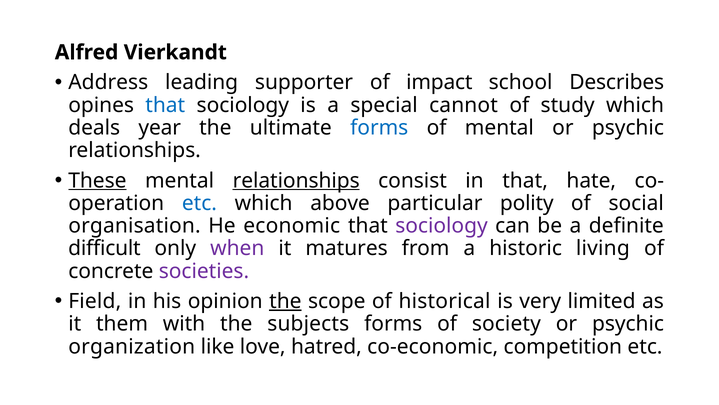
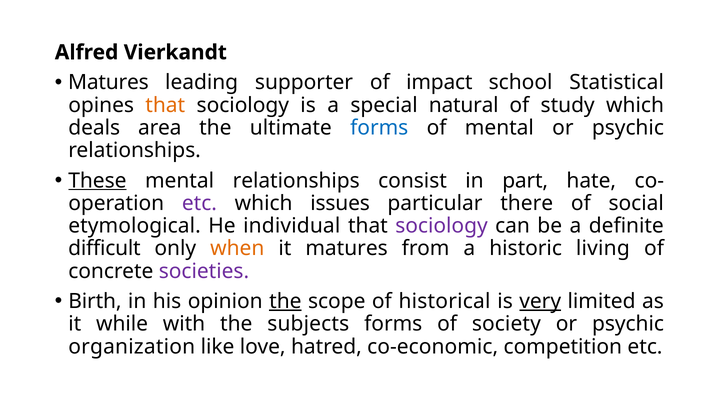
Address: Address -> Matures (108, 82)
Describes: Describes -> Statistical (617, 82)
that colour: blue -> orange (165, 105)
cannot: cannot -> natural (464, 105)
year: year -> area (160, 128)
relationships underline: present -> none (296, 180)
in that: that -> part (525, 180)
etc colour: blue -> purple (199, 203)
above: above -> issues (340, 203)
polity: polity -> there (527, 203)
organisation: organisation -> etymological (135, 226)
economic: economic -> individual (292, 226)
when colour: purple -> orange (237, 248)
Field: Field -> Birth (95, 301)
very underline: none -> present (540, 301)
them: them -> while (122, 323)
